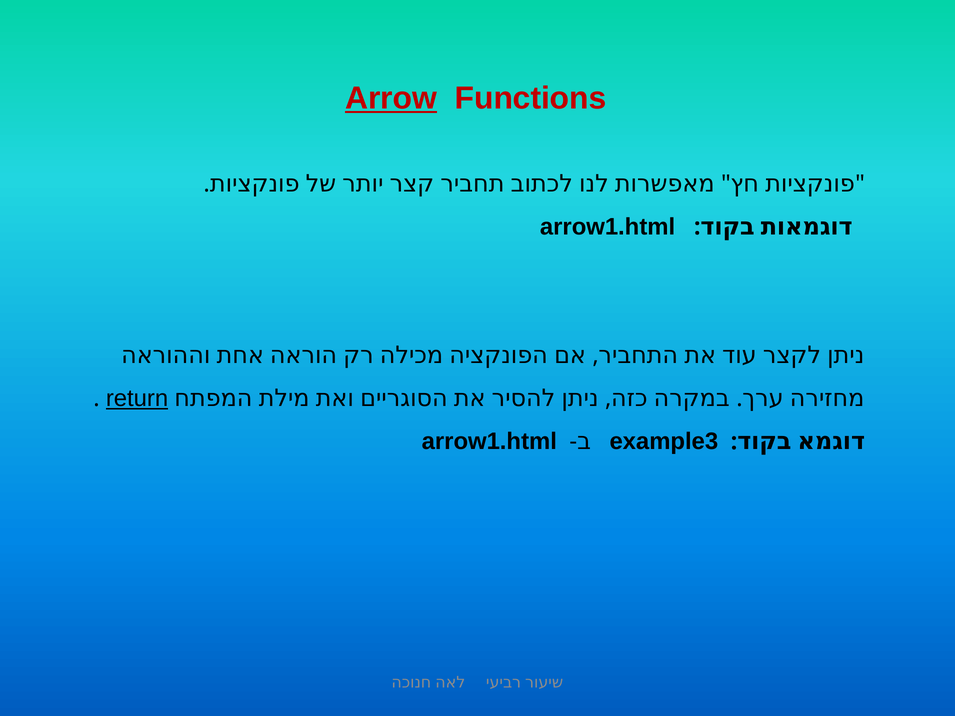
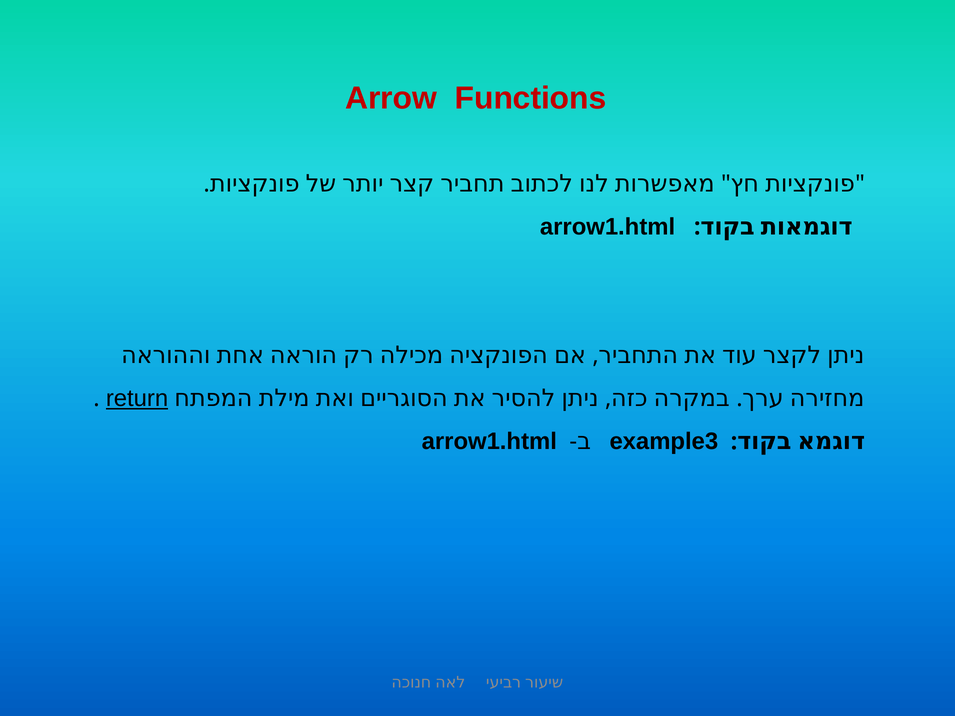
Arrow underline: present -> none (391, 98)
